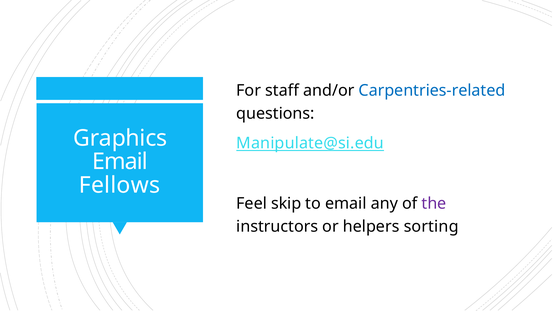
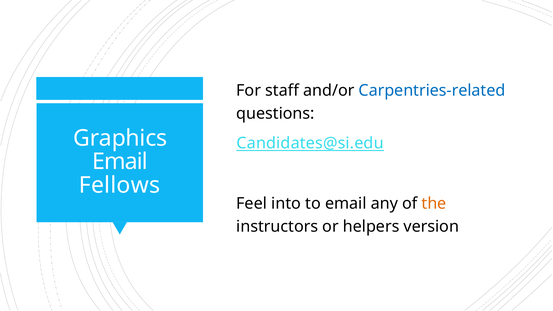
Manipulate@si.edu: Manipulate@si.edu -> Candidates@si.edu (310, 143)
skip: skip -> into (286, 204)
the colour: purple -> orange (434, 204)
sorting: sorting -> version (431, 227)
